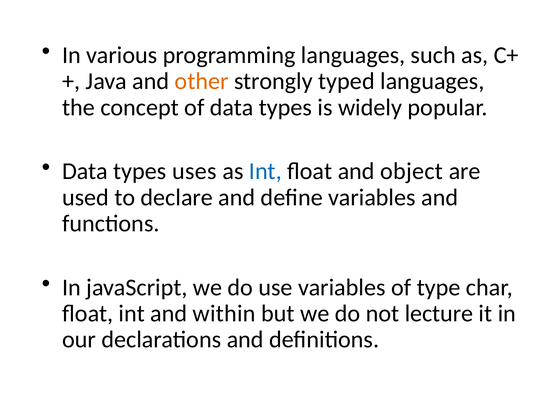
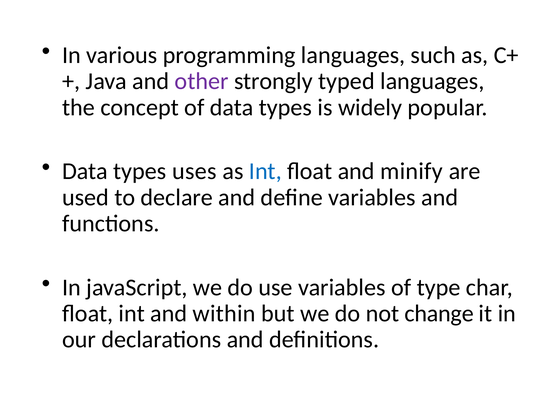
other colour: orange -> purple (202, 81)
object: object -> minify (412, 171)
lecture: lecture -> change (439, 314)
